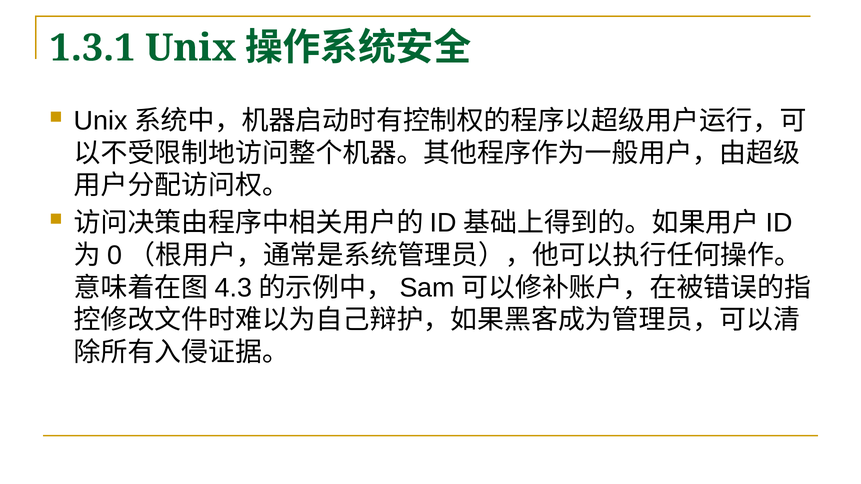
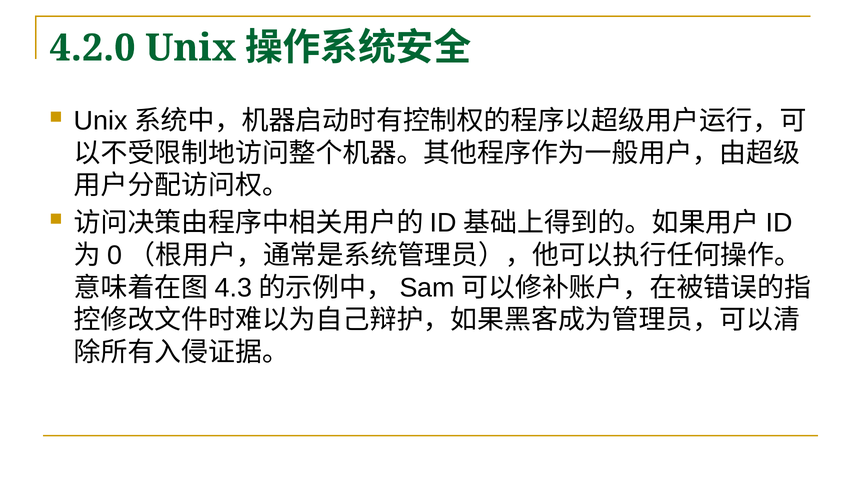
1.3.1: 1.3.1 -> 4.2.0 (92, 48)
